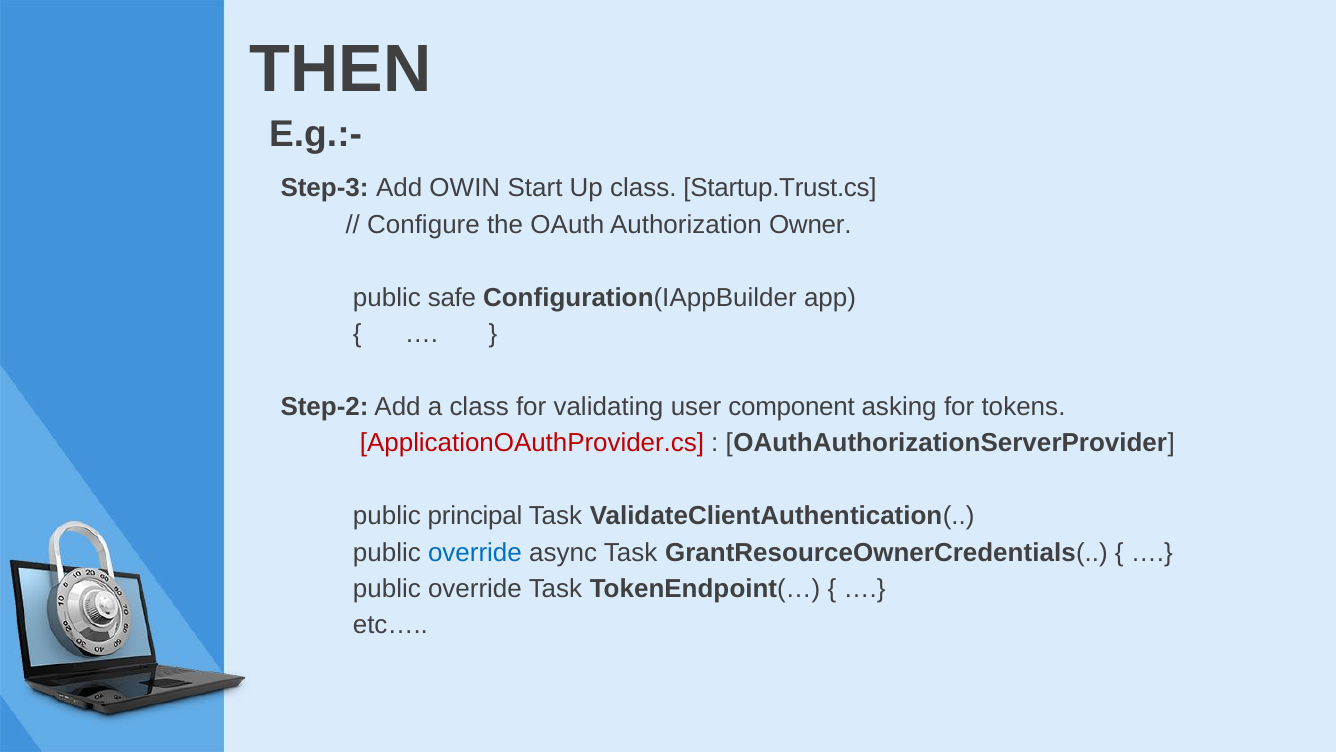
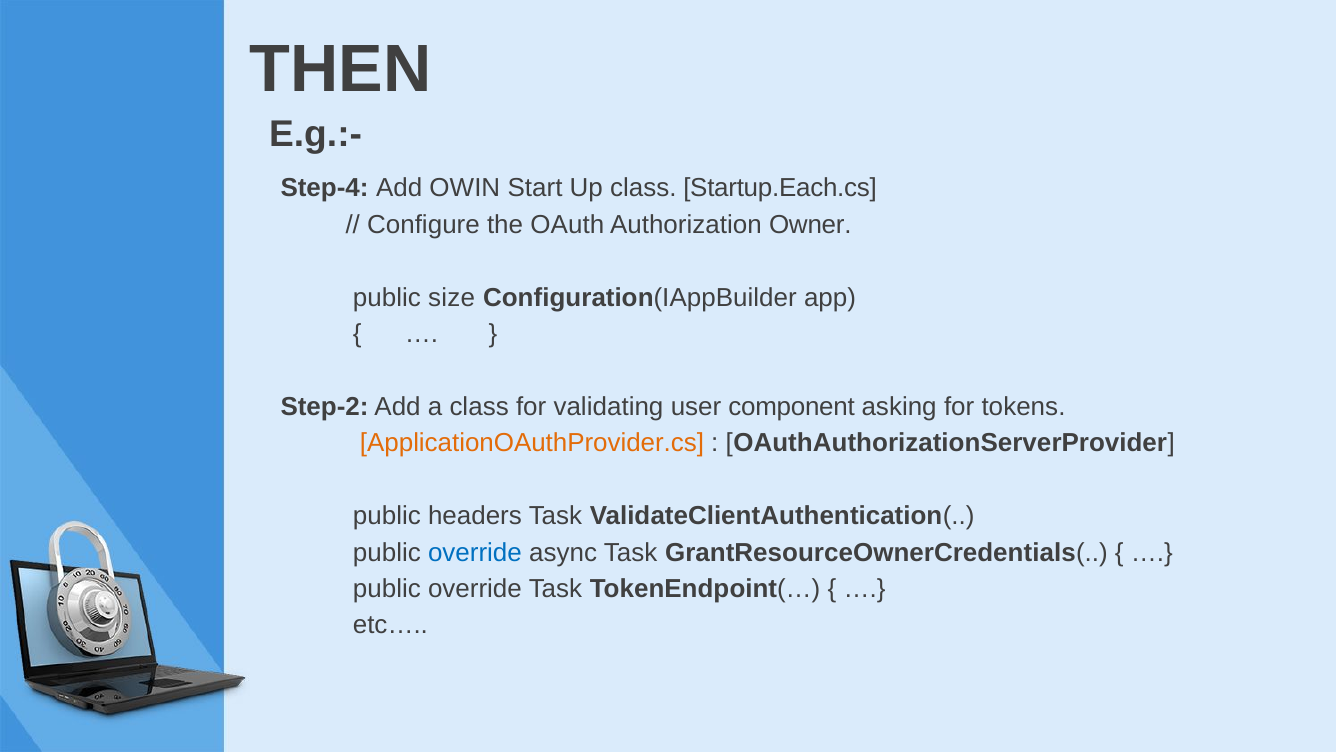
Step-3: Step-3 -> Step-4 (325, 188)
Startup.Trust.cs: Startup.Trust.cs -> Startup.Each.cs (780, 188)
safe: safe -> size (452, 297)
ApplicationOAuthProvider.cs colour: red -> orange (532, 443)
principal: principal -> headers (475, 516)
